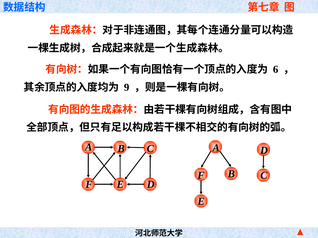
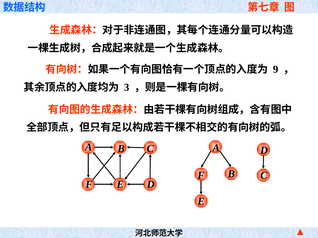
6: 6 -> 9 (276, 70)
9: 9 -> 3 (127, 88)
